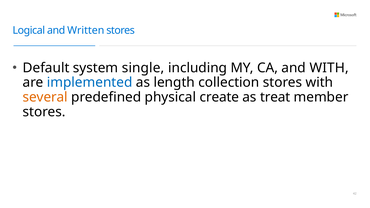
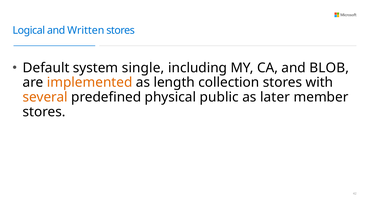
and WITH: WITH -> BLOB (329, 68)
implemented colour: blue -> orange (90, 82)
create: create -> public (219, 97)
treat: treat -> later (275, 97)
